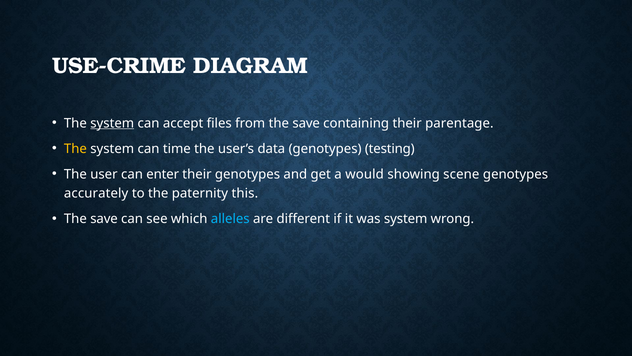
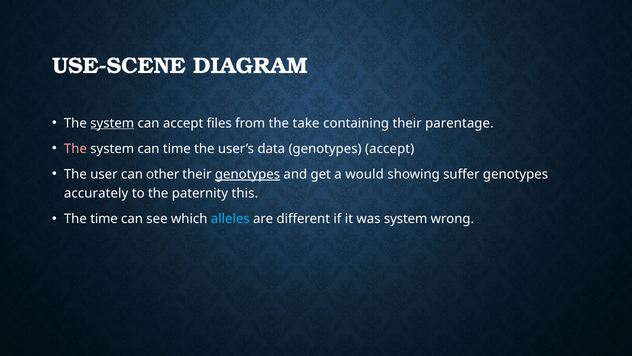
USE-CRIME: USE-CRIME -> USE-SCENE (119, 66)
from the save: save -> take (306, 123)
The colour: yellow -> pink (75, 149)
genotypes testing: testing -> accept (390, 149)
enter: enter -> other (163, 174)
genotypes underline: none -> present (248, 174)
scene: scene -> suffer (461, 174)
save: save -> time (104, 219)
